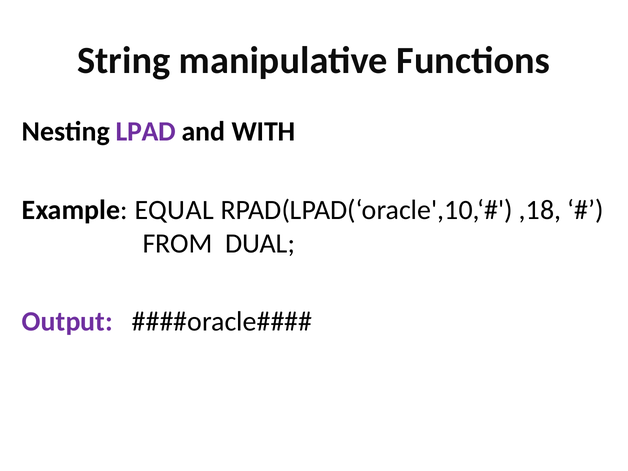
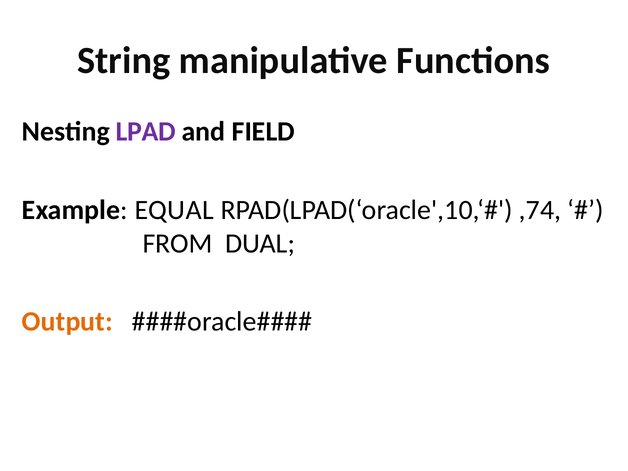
WITH: WITH -> FIELD (263, 132)
,18: ,18 -> ,74 (540, 210)
Output colour: purple -> orange (67, 322)
